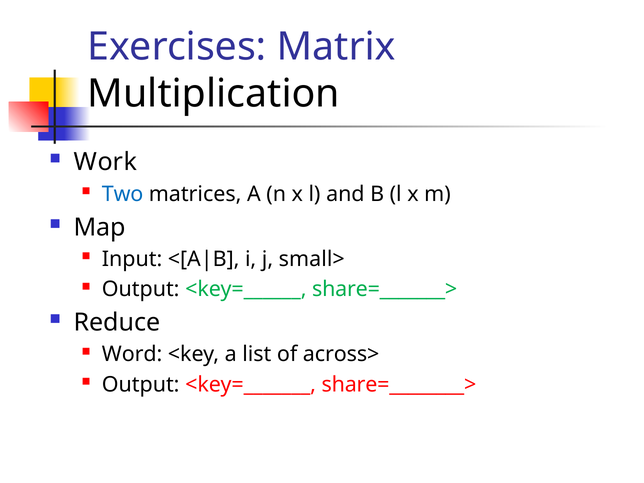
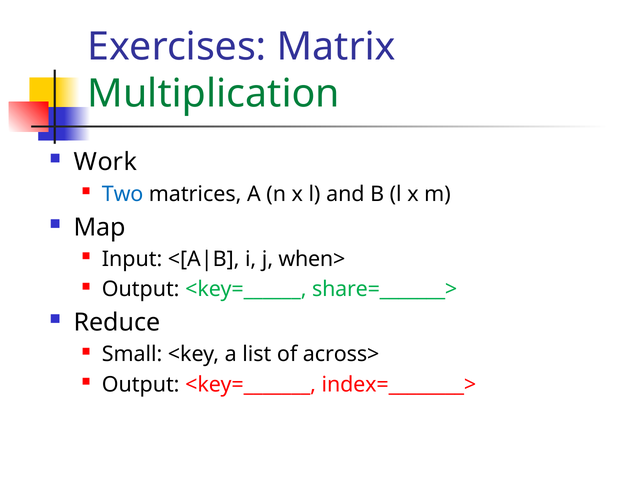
Multiplication colour: black -> green (214, 94)
small>: small> -> when> (312, 259)
Word: Word -> Small (132, 354)
share=________>: share=________> -> index=________> (399, 384)
